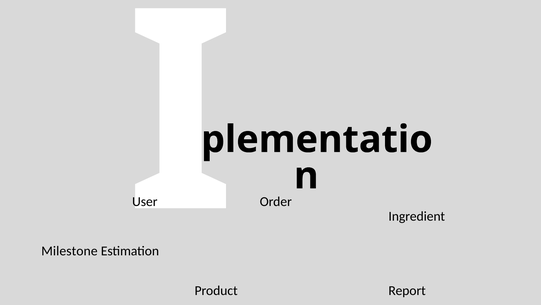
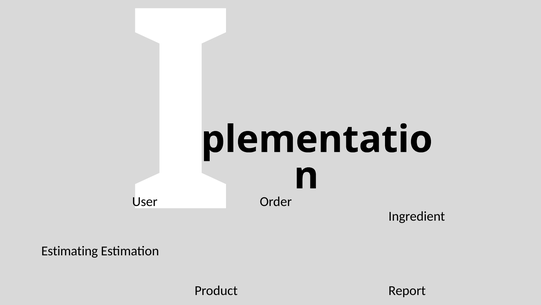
Milestone: Milestone -> Estimating (70, 251)
